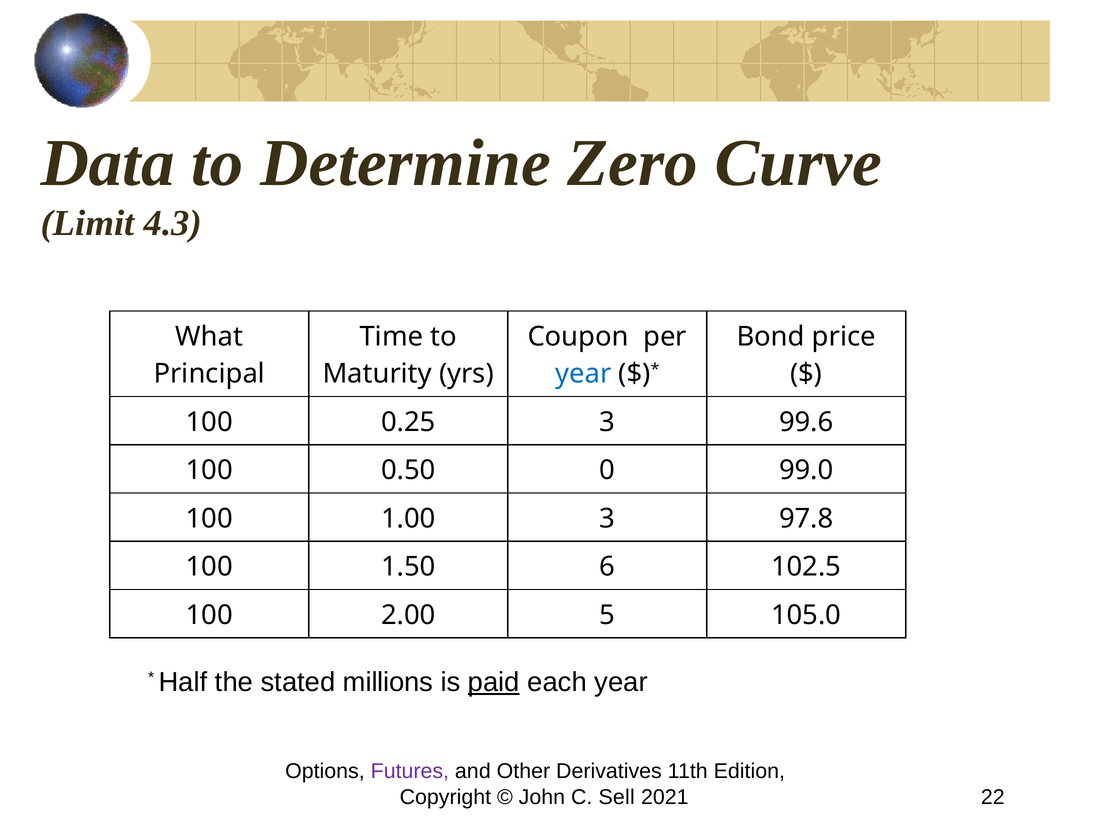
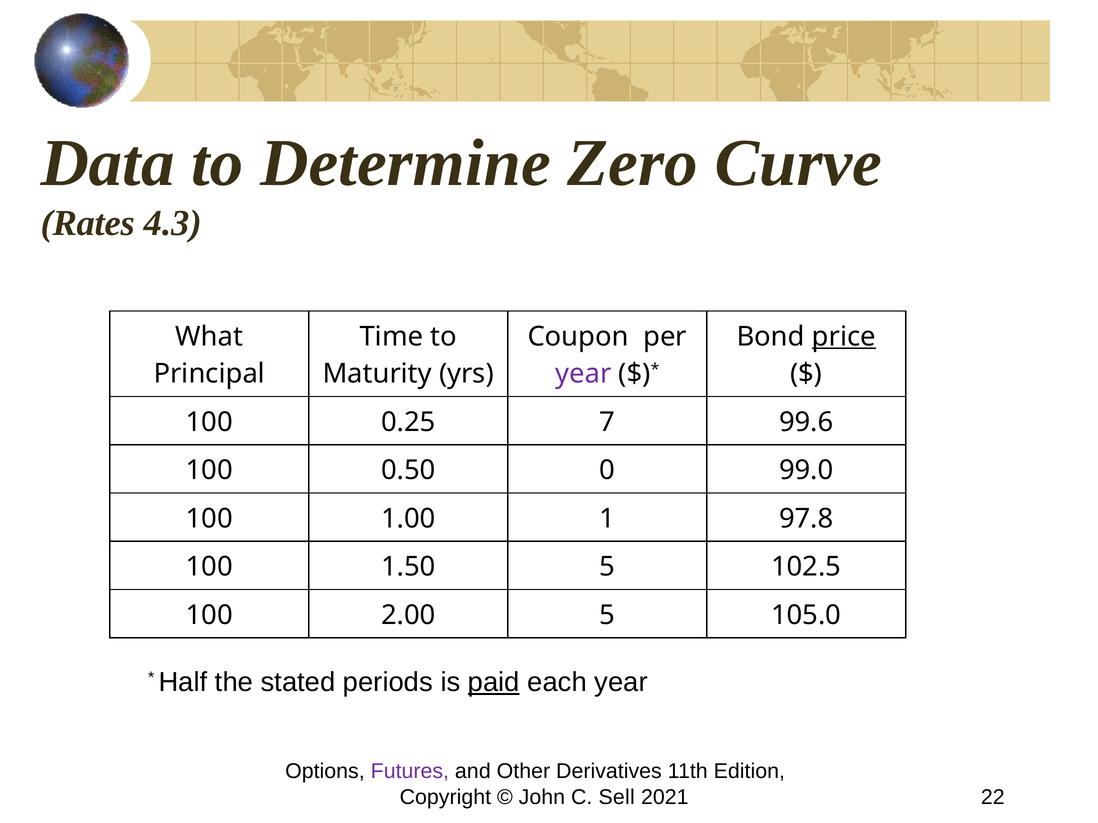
Limit: Limit -> Rates (88, 223)
price underline: none -> present (844, 337)
year colour: blue -> purple (583, 374)
0.25 3: 3 -> 7 (607, 422)
1.00 3: 3 -> 1 (607, 519)
1.50 6: 6 -> 5 (607, 567)
millions: millions -> periods (388, 683)
